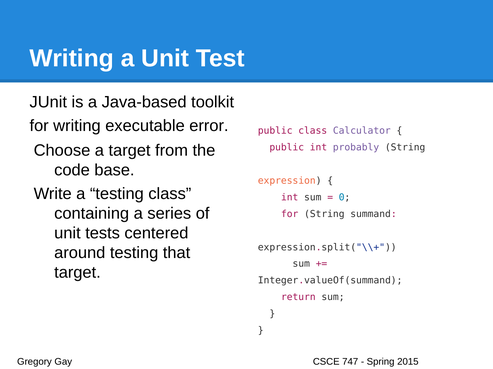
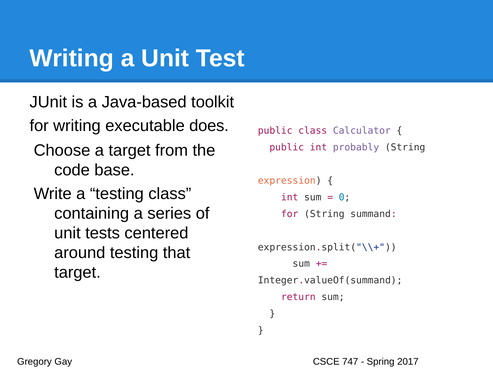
error: error -> does (209, 126)
2015: 2015 -> 2017 (408, 363)
